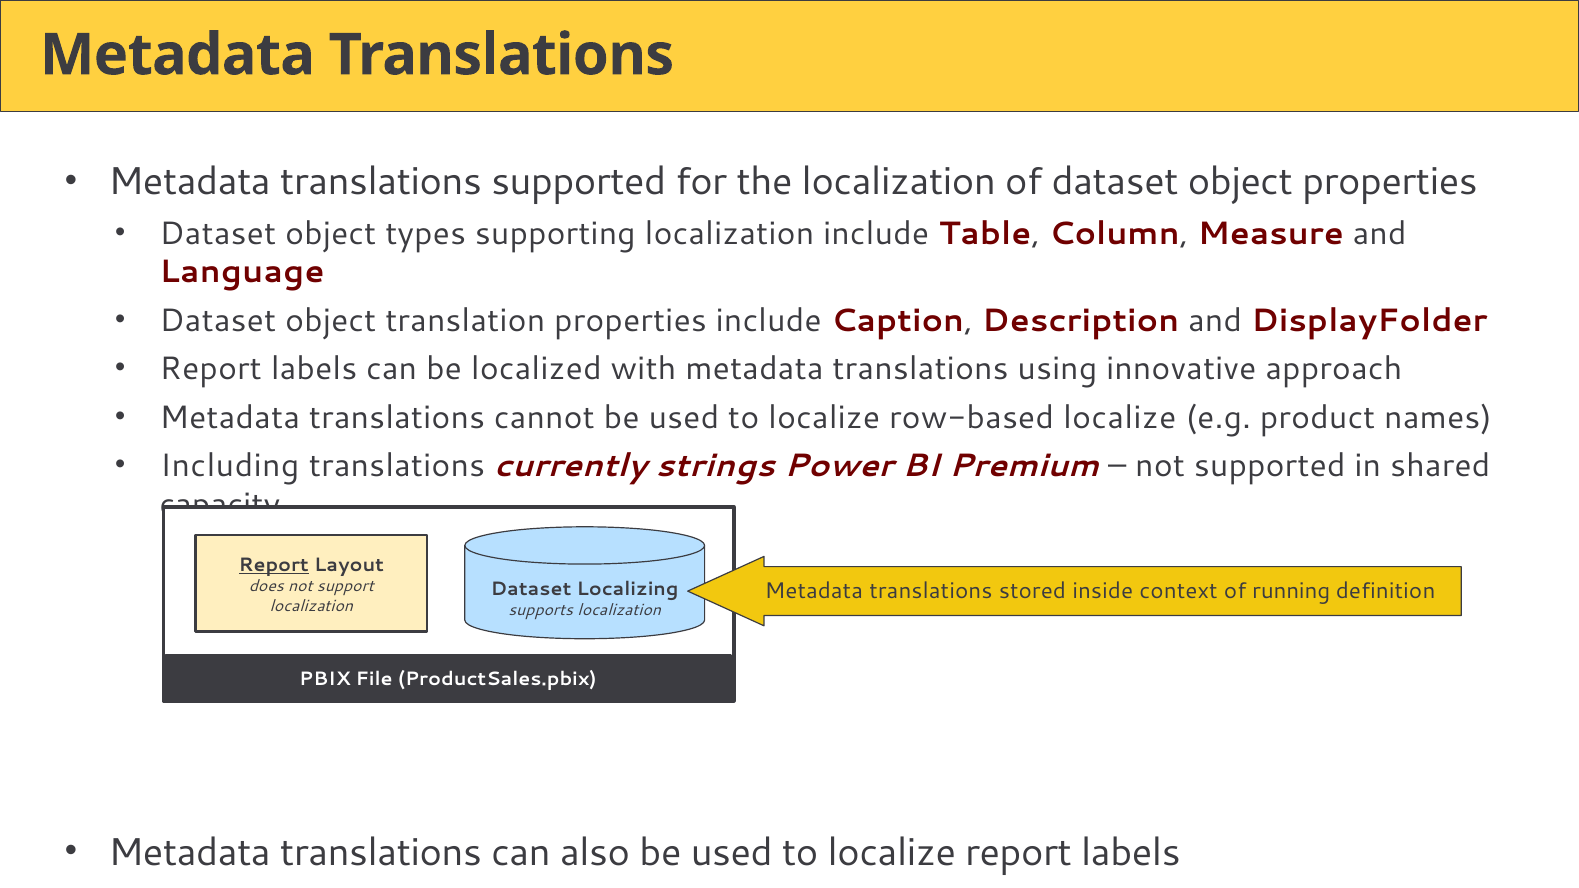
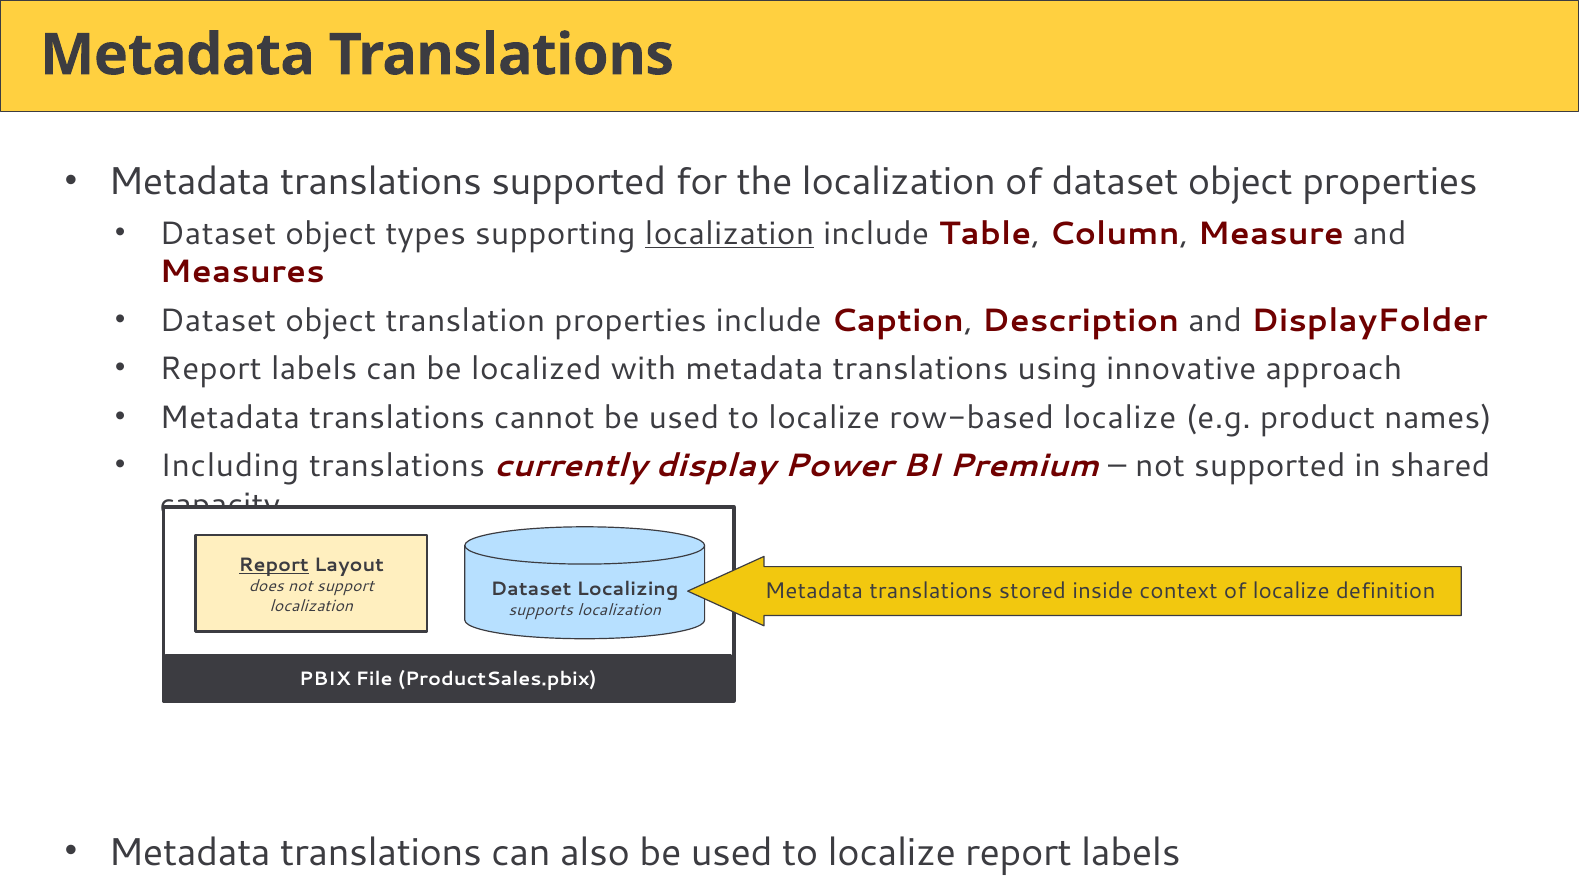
localization underline: none -> present (729, 234)
Language: Language -> Measures (242, 272)
strings: strings -> display (715, 466)
of running: running -> localize (1291, 591)
